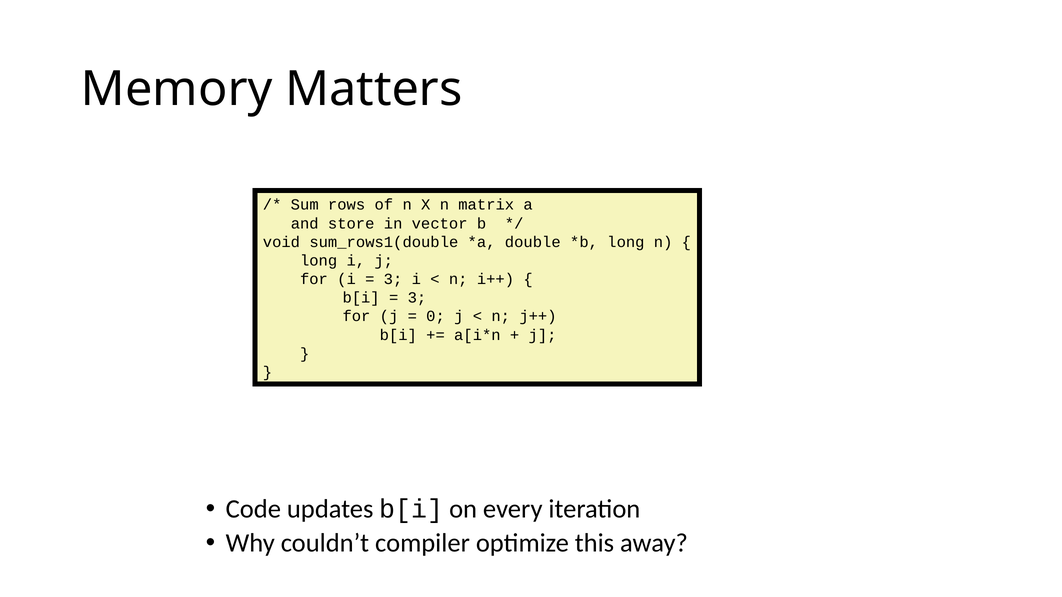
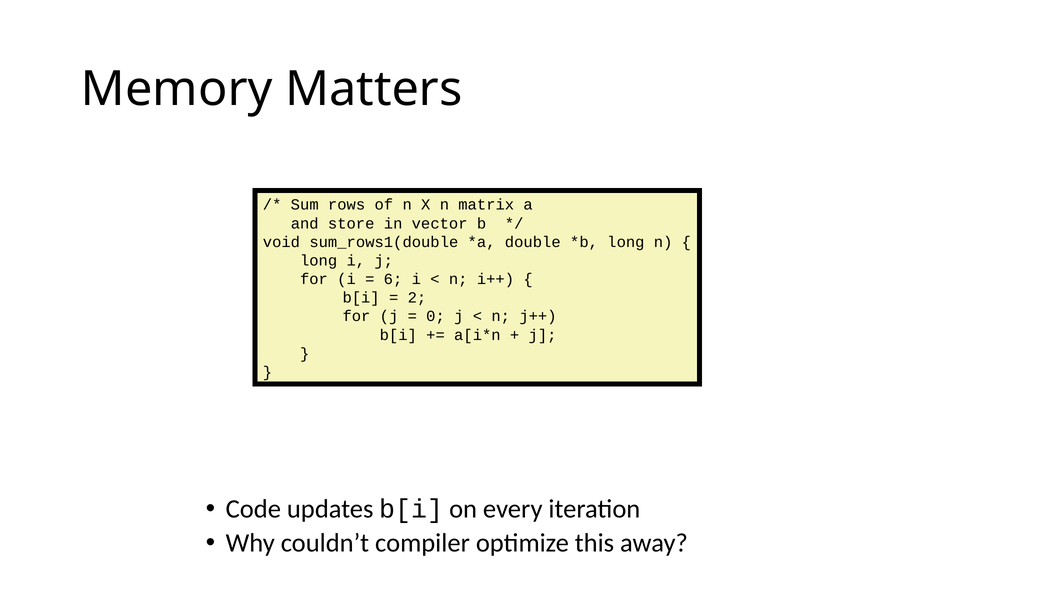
3: 3 -> 6 (393, 279)
3: 3 -> 2 (417, 298)
